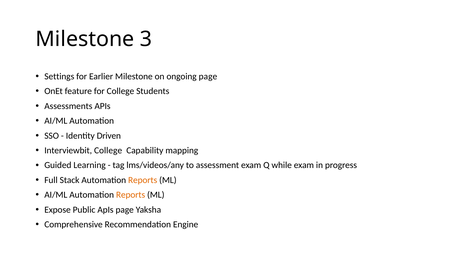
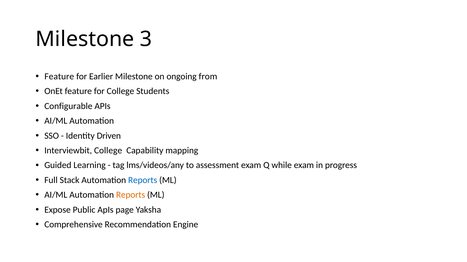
Settings: Settings -> Feature (59, 77)
ongoing page: page -> from (208, 77)
Assessments: Assessments -> Configurable (68, 106)
Reports colour: orange -> blue (143, 181)
